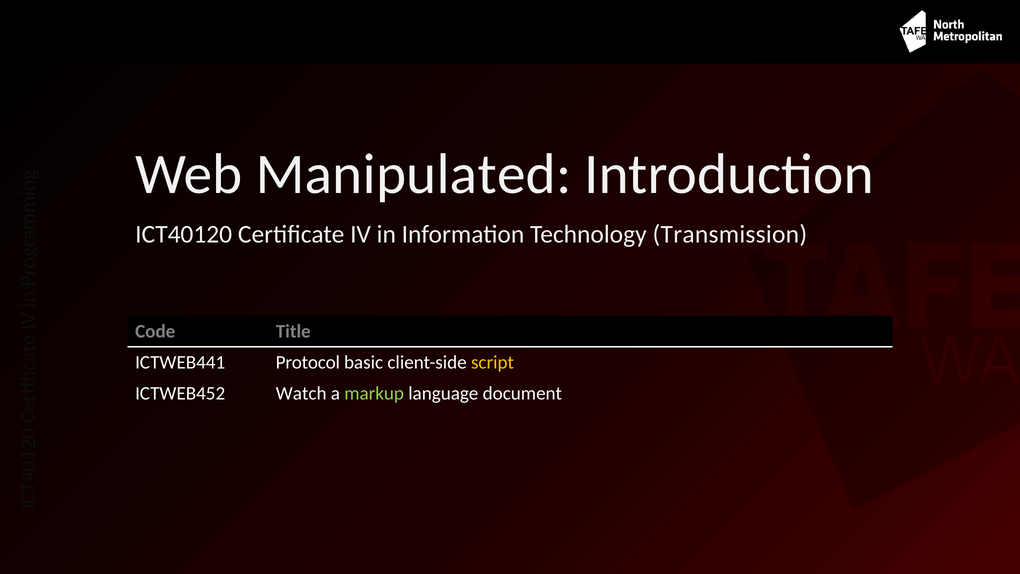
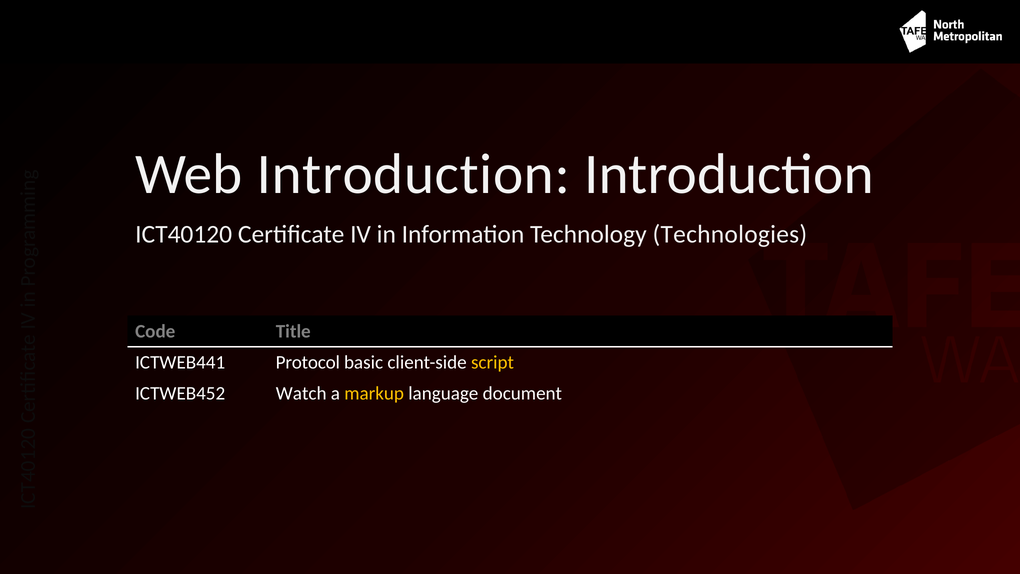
Web Manipulated: Manipulated -> Introduction (413, 174)
Transmission: Transmission -> Technologies (730, 234)
markup colour: light green -> yellow (374, 393)
